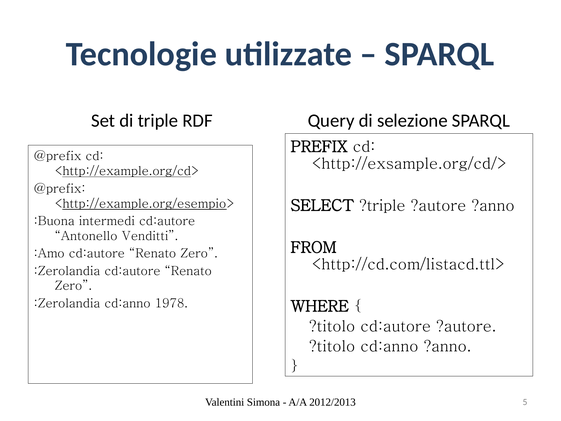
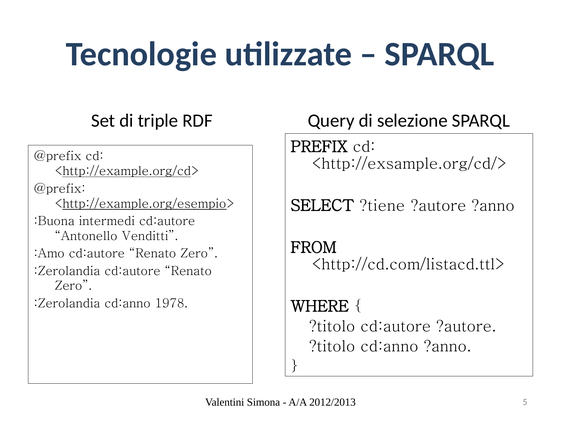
?triple: ?triple -> ?tiene (382, 205)
